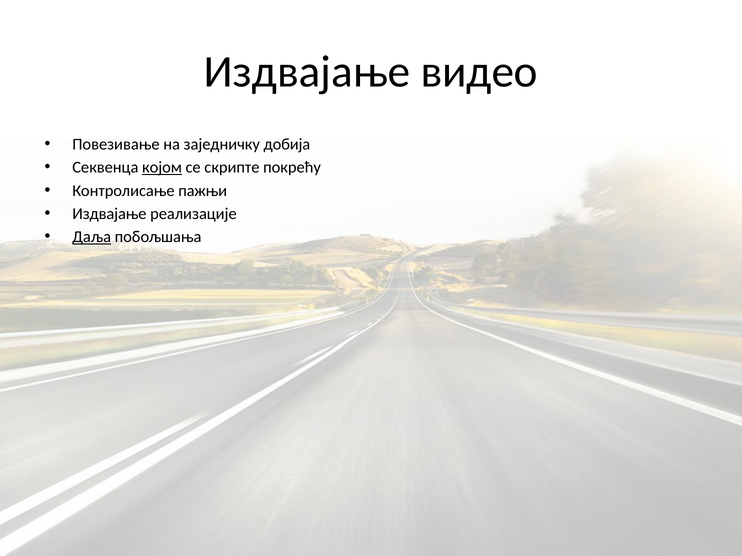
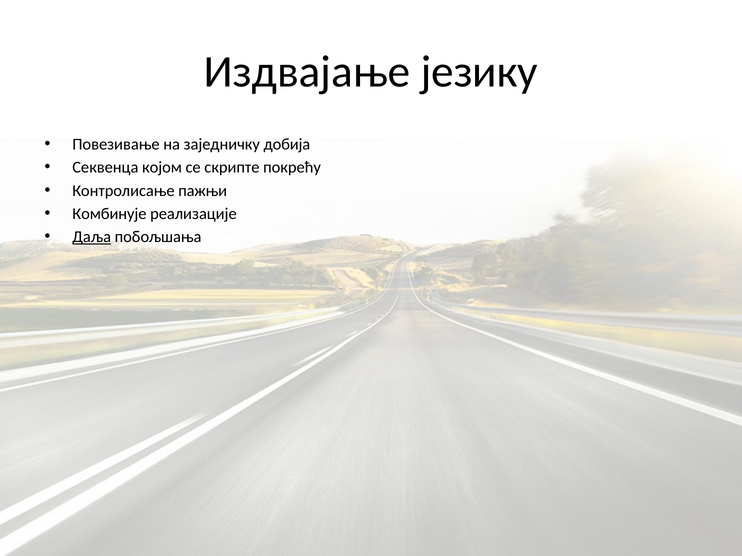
видео: видео -> језику (479, 72)
којом underline: present -> none (162, 168)
Издвајање: Издвајање -> Комбинује (109, 214)
